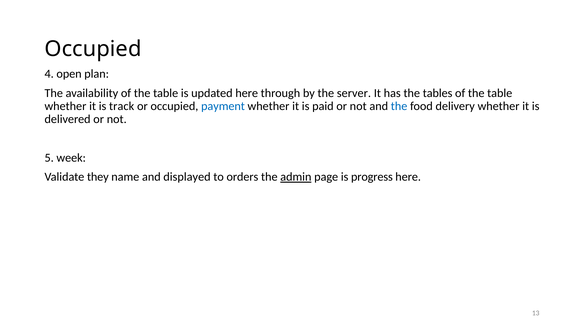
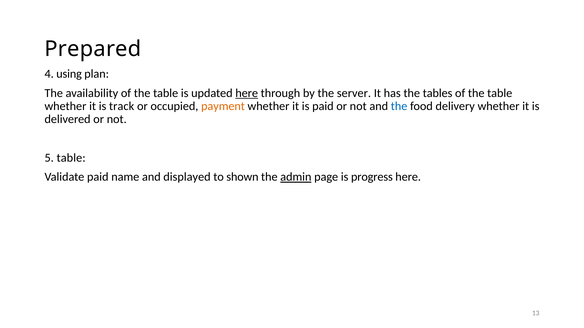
Occupied: Occupied -> Prepared (93, 49)
open: open -> using (69, 74)
here underline: none -> present (247, 93)
payment colour: blue -> orange (223, 106)
5 week: week -> table (71, 158)
Validate they: they -> paid (98, 177)
orders: orders -> shown (242, 177)
